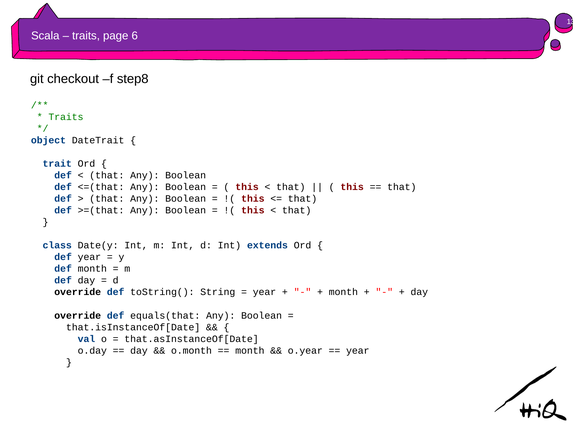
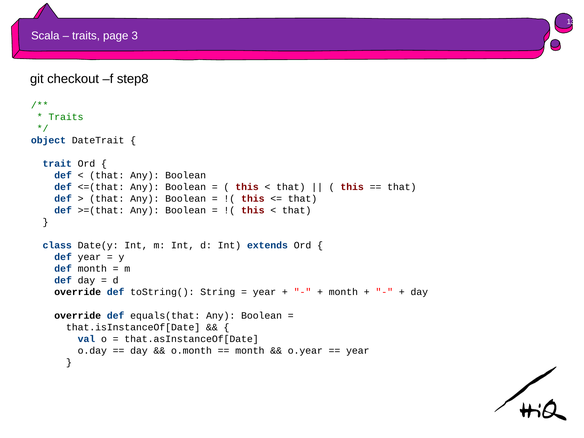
6: 6 -> 3 (135, 36)
